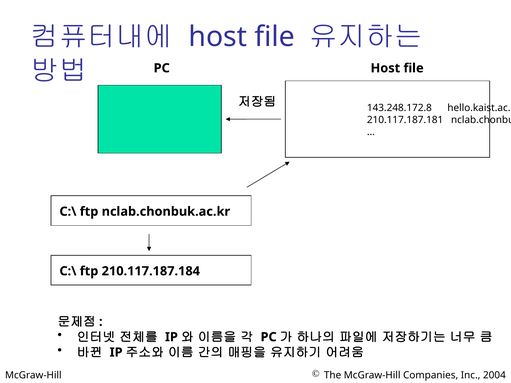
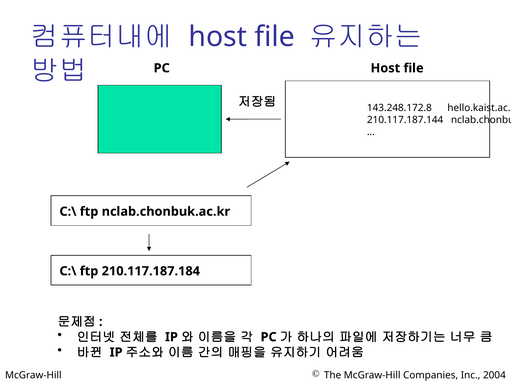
210.117.187.181: 210.117.187.181 -> 210.117.187.144 (405, 120)
